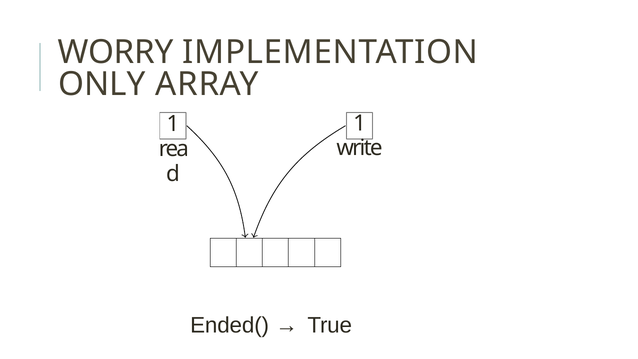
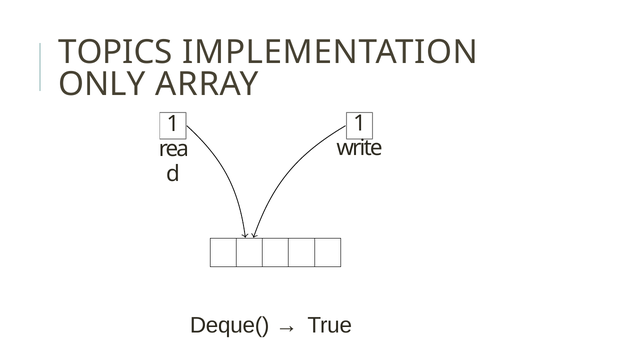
WORRY: WORRY -> TOPICS (116, 53)
Ended(: Ended( -> Deque( (230, 325)
